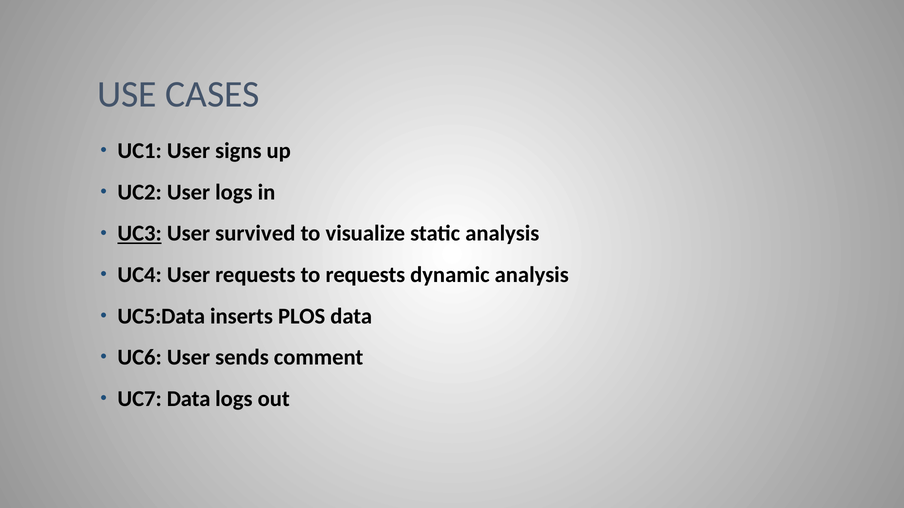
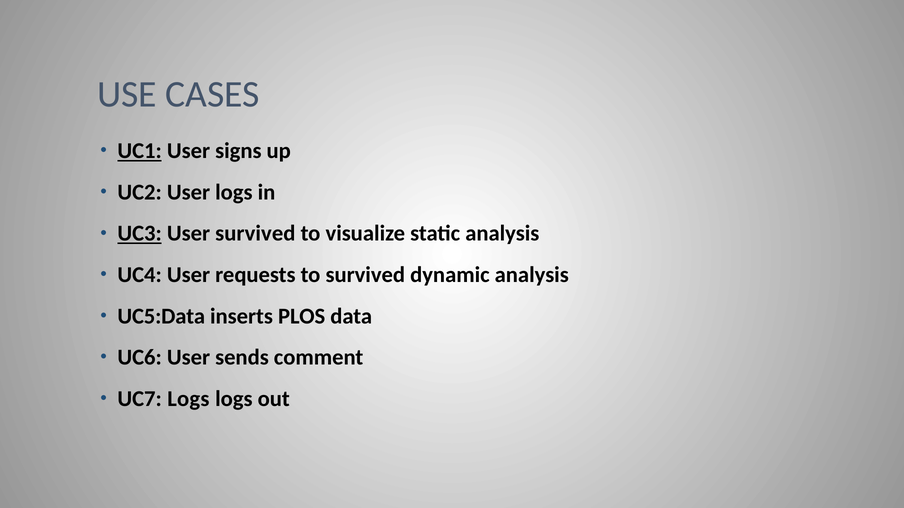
UC1 underline: none -> present (140, 151)
to requests: requests -> survived (365, 275)
UC7 Data: Data -> Logs (188, 399)
